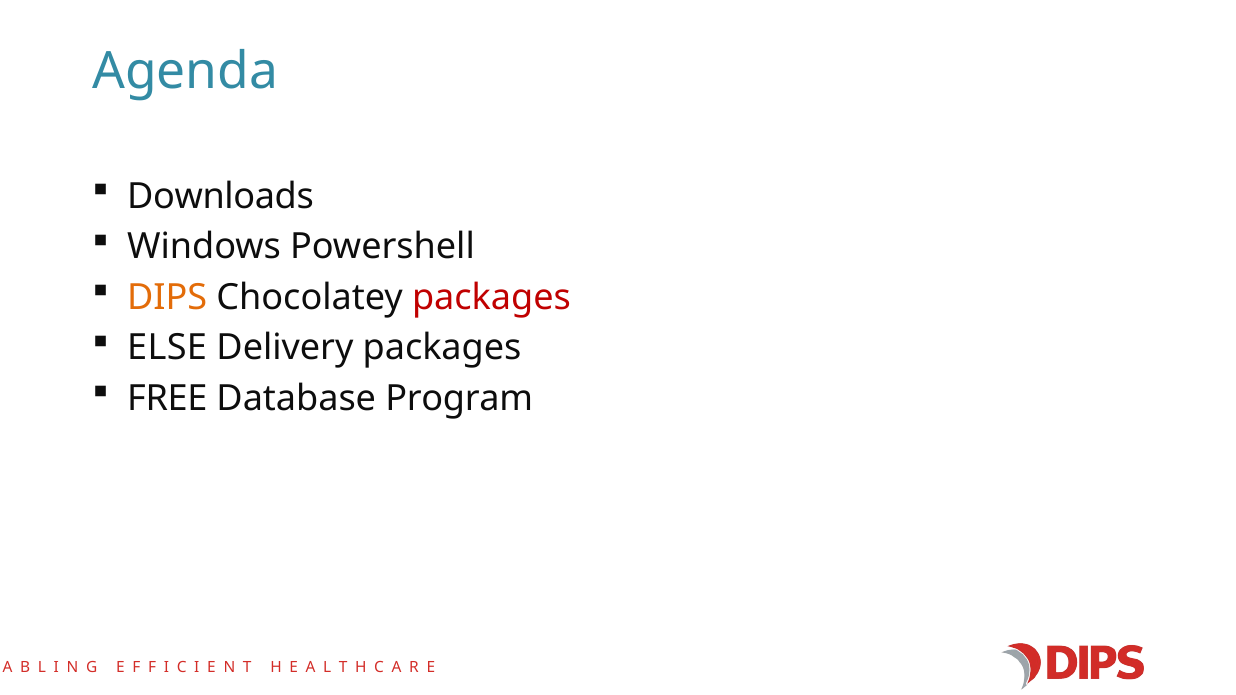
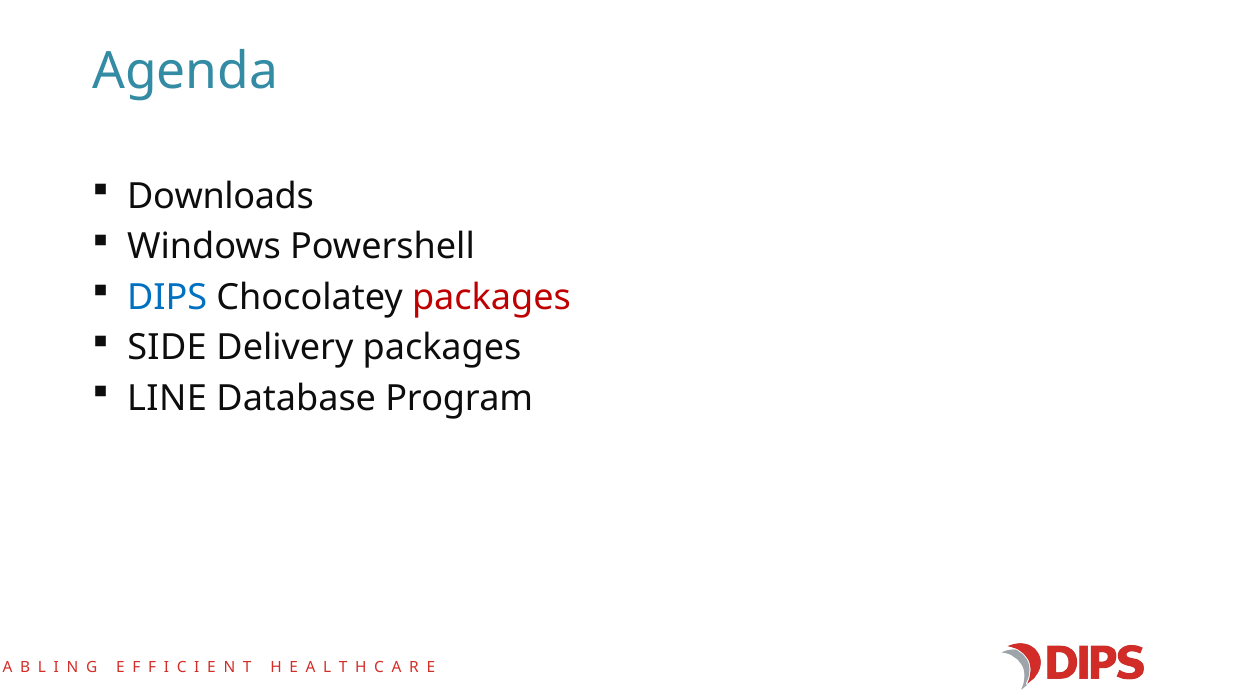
DIPS colour: orange -> blue (167, 298)
ELSE: ELSE -> SIDE (167, 348)
FREE: FREE -> LINE (167, 399)
